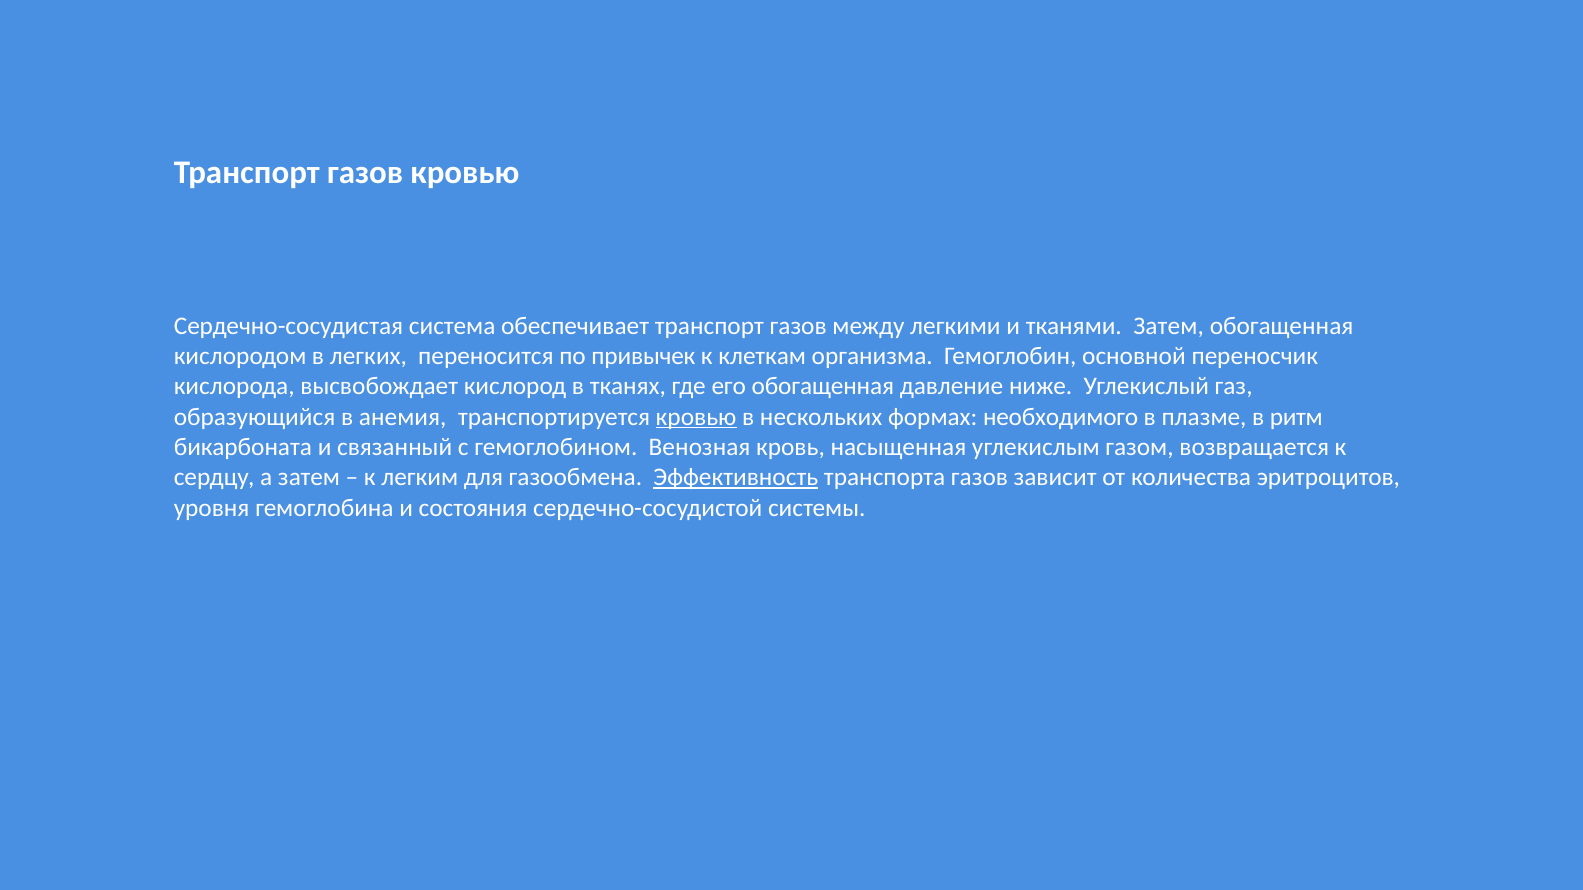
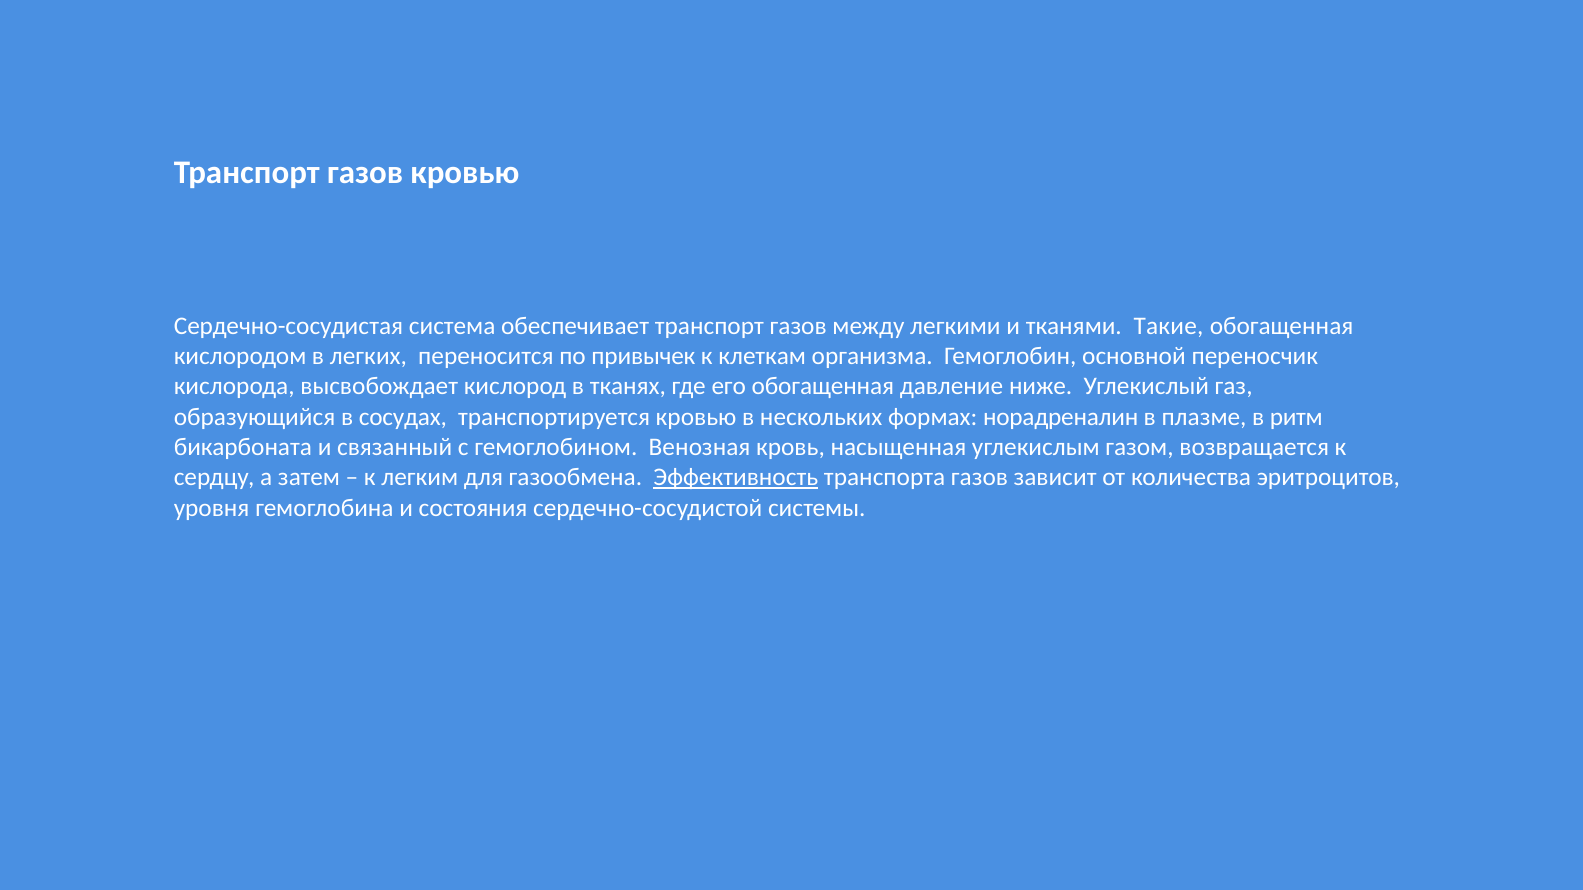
тканями Затем: Затем -> Такие (1168, 326)
анемия: анемия -> сосудах (403, 417)
кровью underline: present -> none (696, 417)
необходимого: необходимого -> норадреналин (1061, 417)
